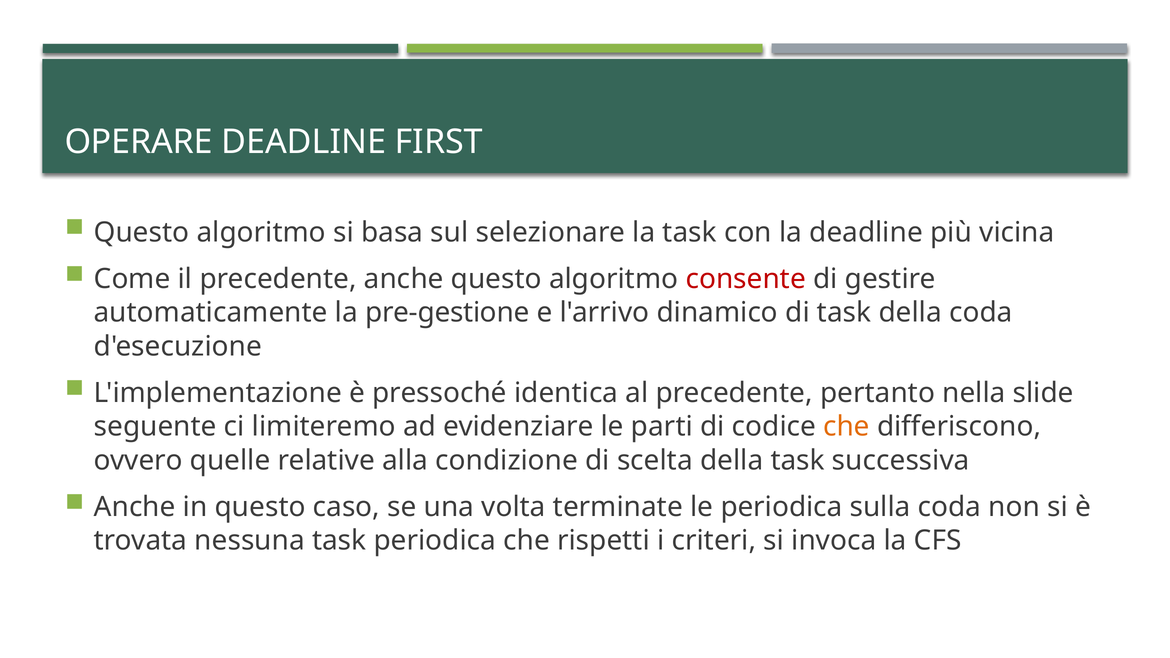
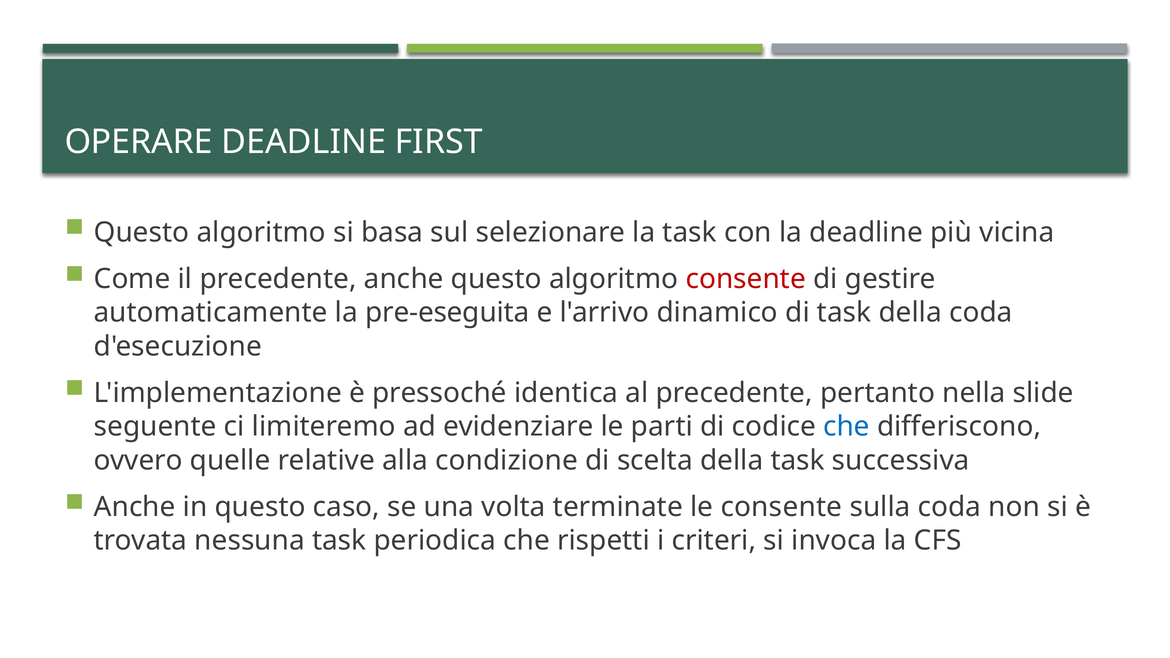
pre-gestione: pre-gestione -> pre-eseguita (447, 313)
che colour: orange -> blue (846, 427)
le periodica: periodica -> consente (781, 507)
